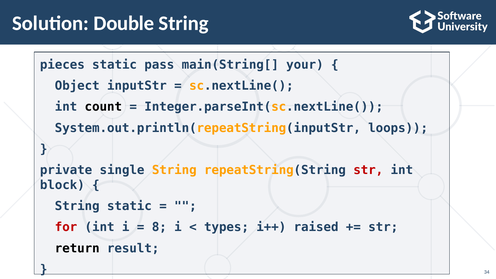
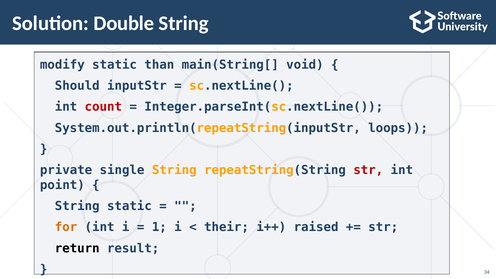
pieces: pieces -> modify (62, 65)
pass: pass -> than (159, 65)
your: your -> void (305, 65)
Object: Object -> Should (77, 86)
count colour: black -> red (103, 107)
block: block -> point (62, 185)
for colour: red -> orange (66, 227)
8: 8 -> 1 (159, 227)
types: types -> their (227, 227)
